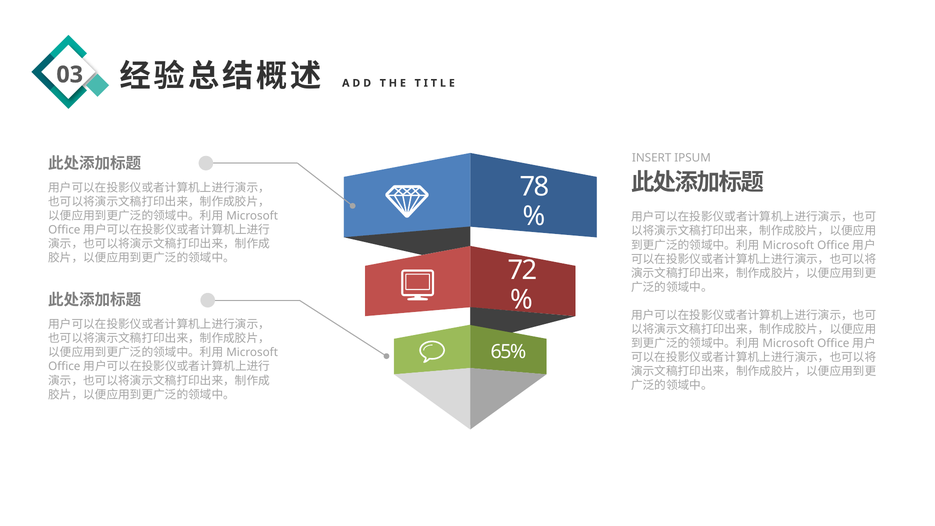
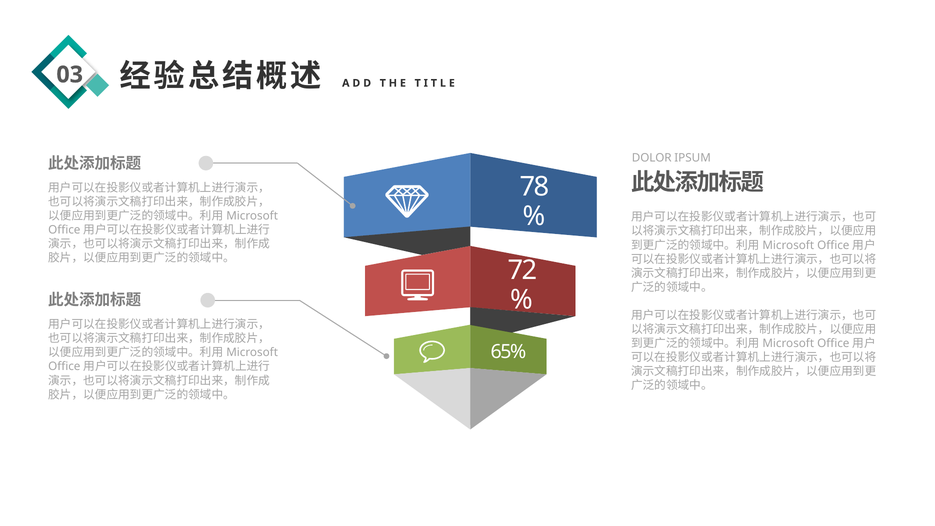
INSERT: INSERT -> DOLOR (652, 158)
